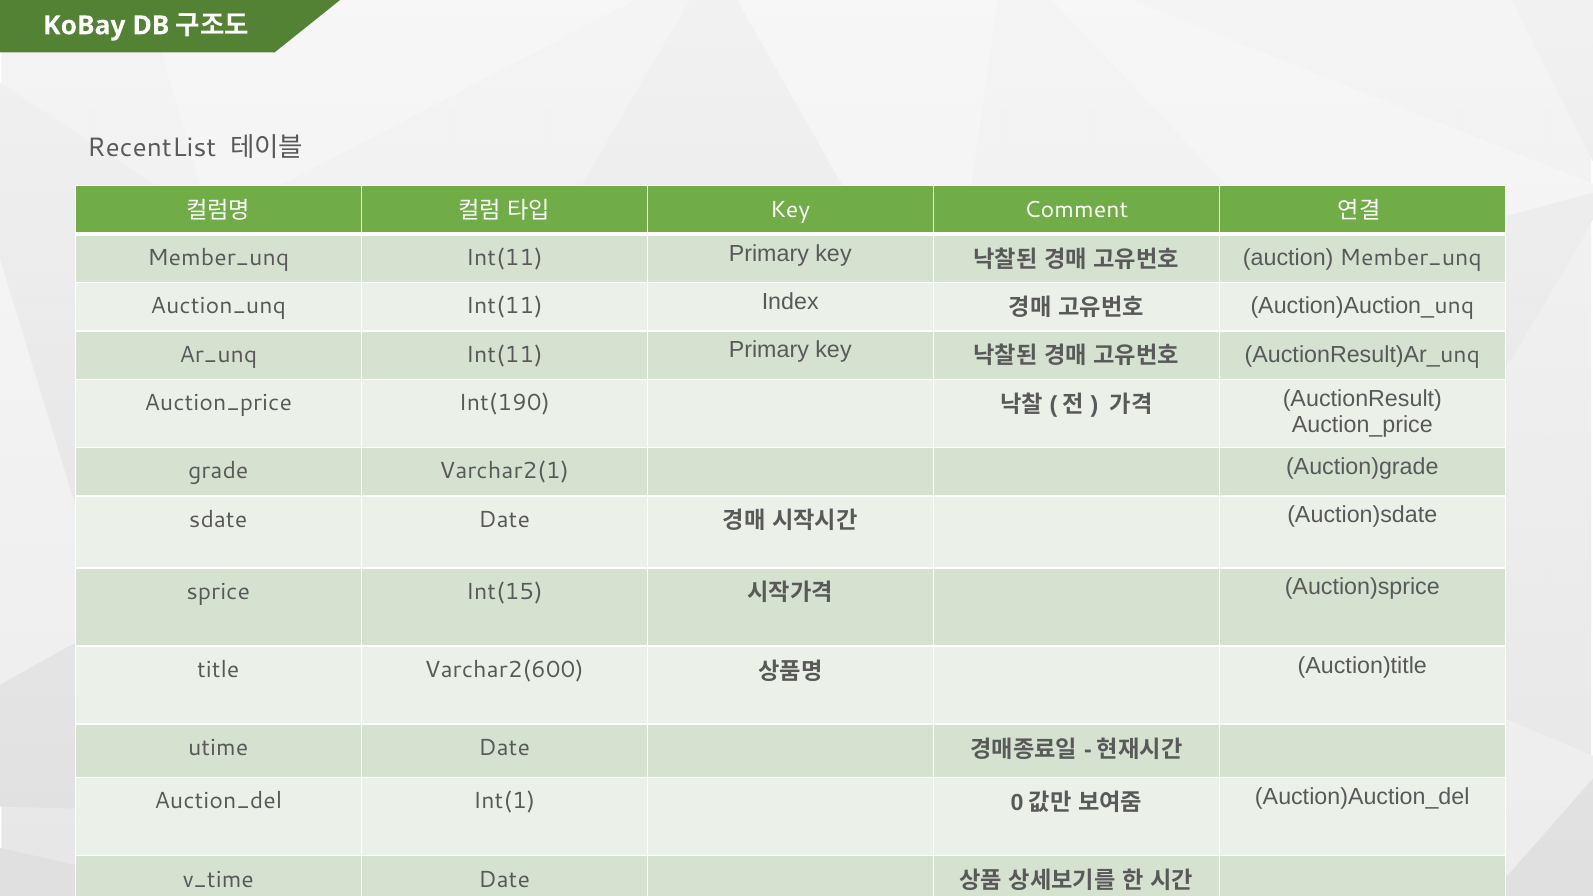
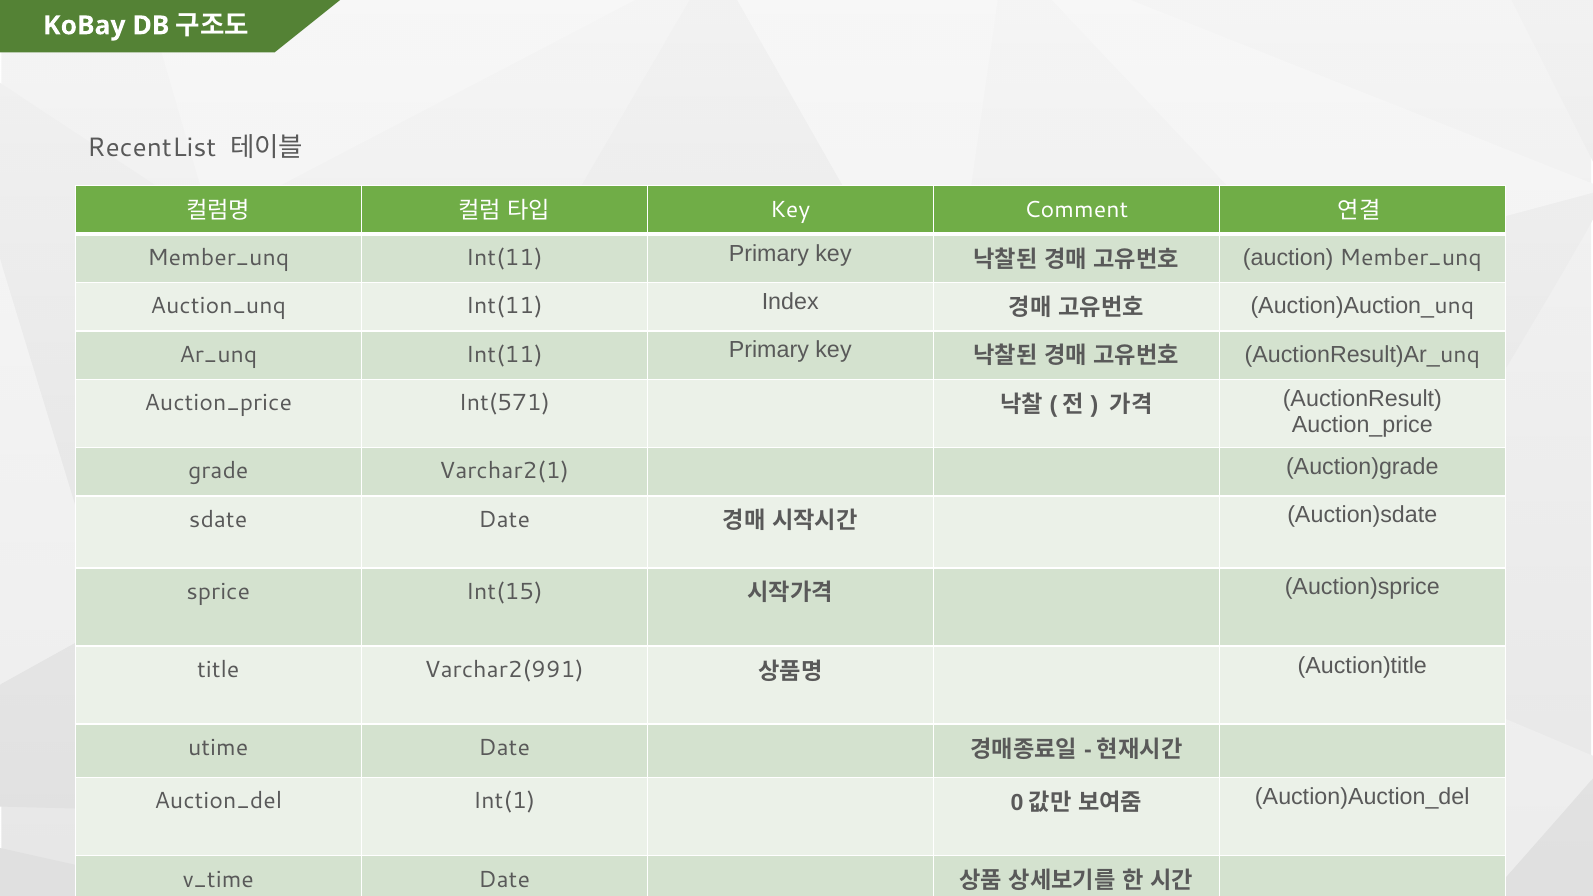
Int(190: Int(190 -> Int(571 (504, 403)
Varchar2(600: Varchar2(600 -> Varchar2(991 (504, 670)
